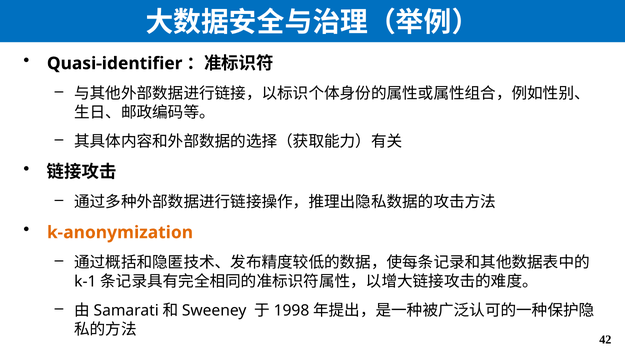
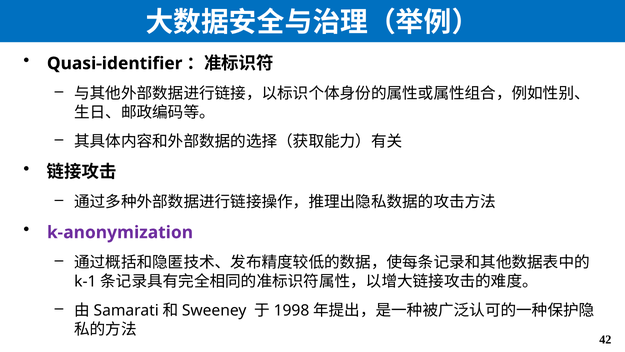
k-anonymization colour: orange -> purple (120, 232)
